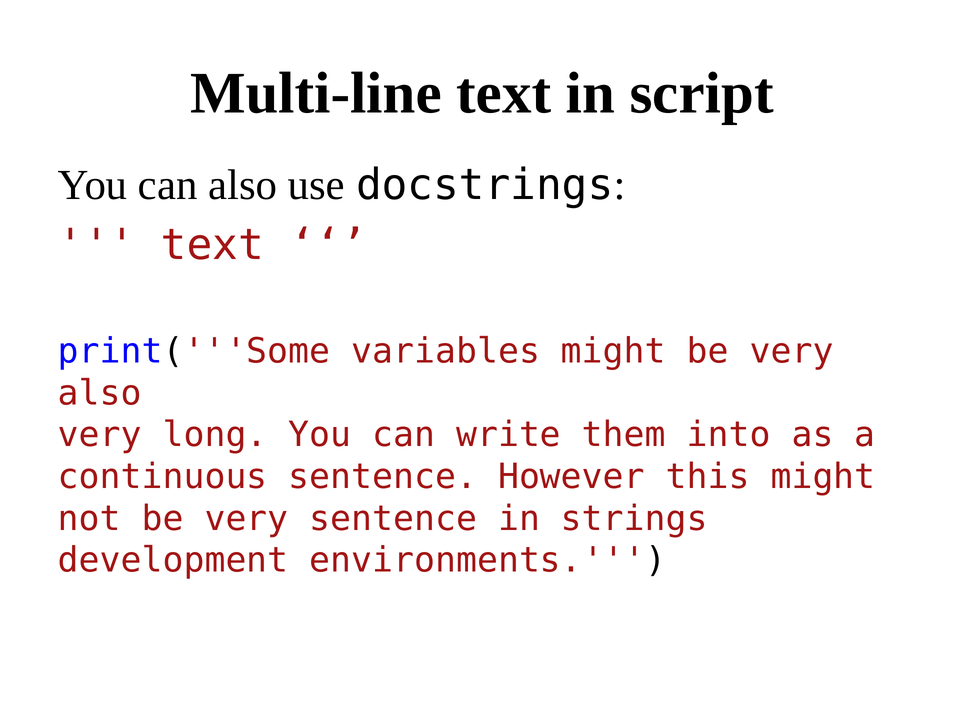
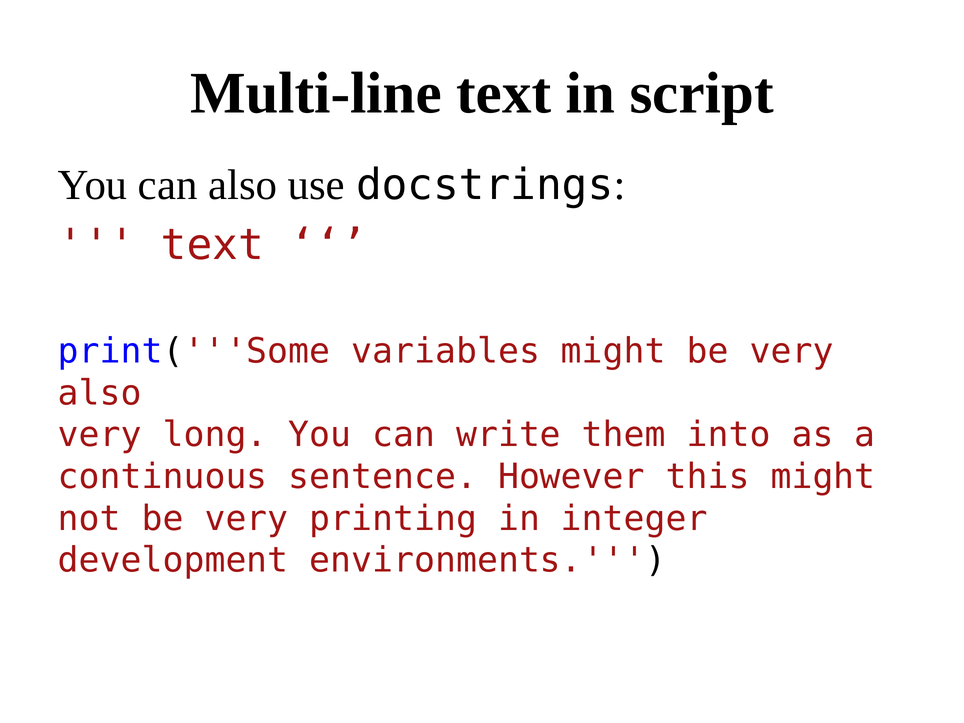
very sentence: sentence -> printing (393, 519)
strings: strings -> integer (634, 519)
